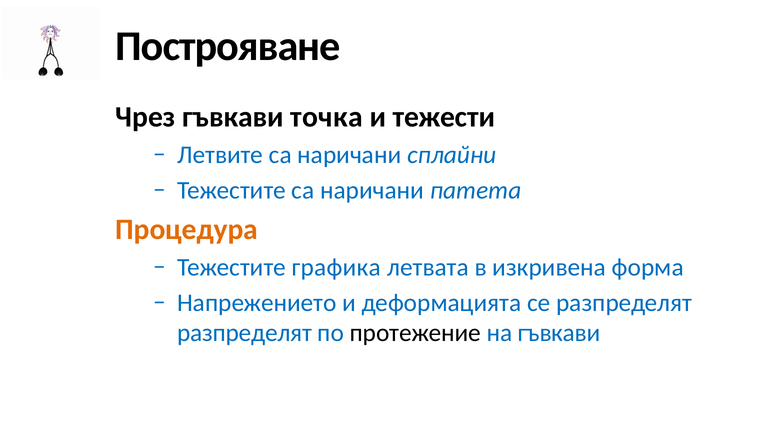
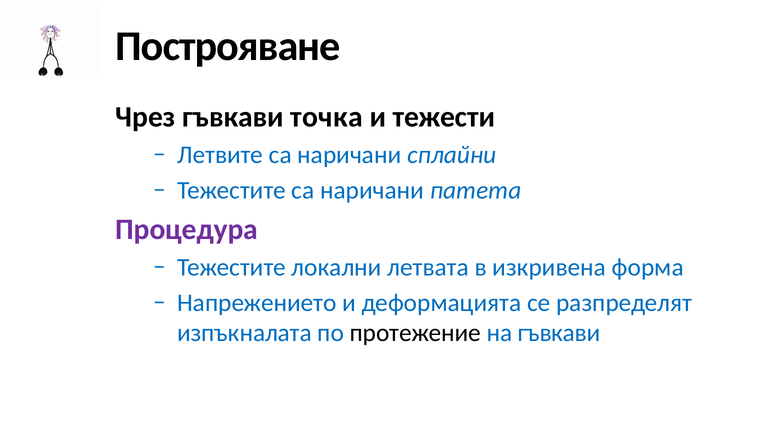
Процедура colour: orange -> purple (187, 229)
графика: графика -> локални (337, 267)
разпределят: разпределят -> изпъкналата (245, 333)
